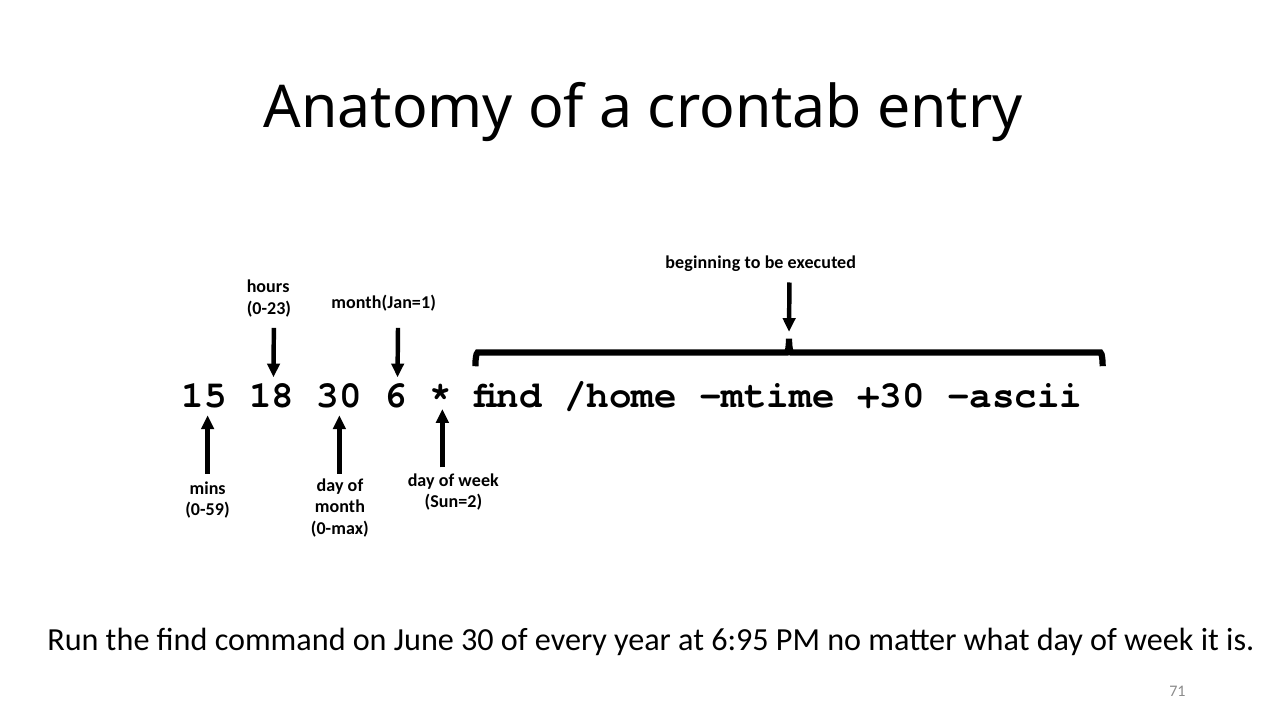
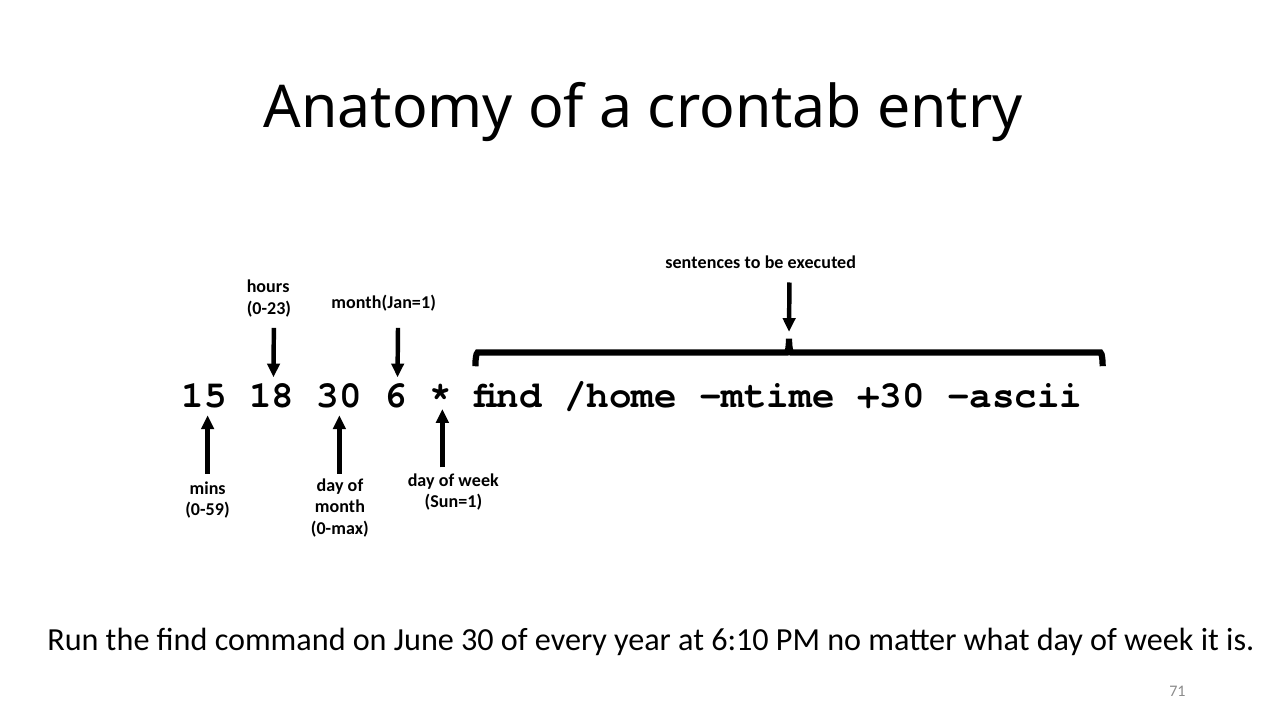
beginning: beginning -> sentences (703, 262)
Sun=2: Sun=2 -> Sun=1 (453, 502)
6:95: 6:95 -> 6:10 (740, 640)
